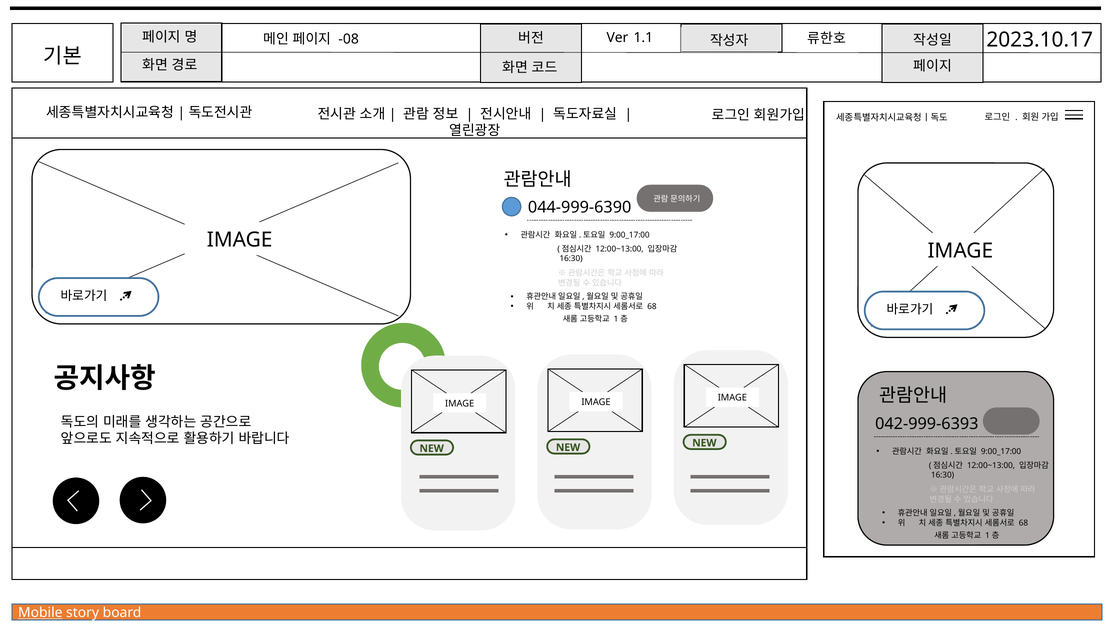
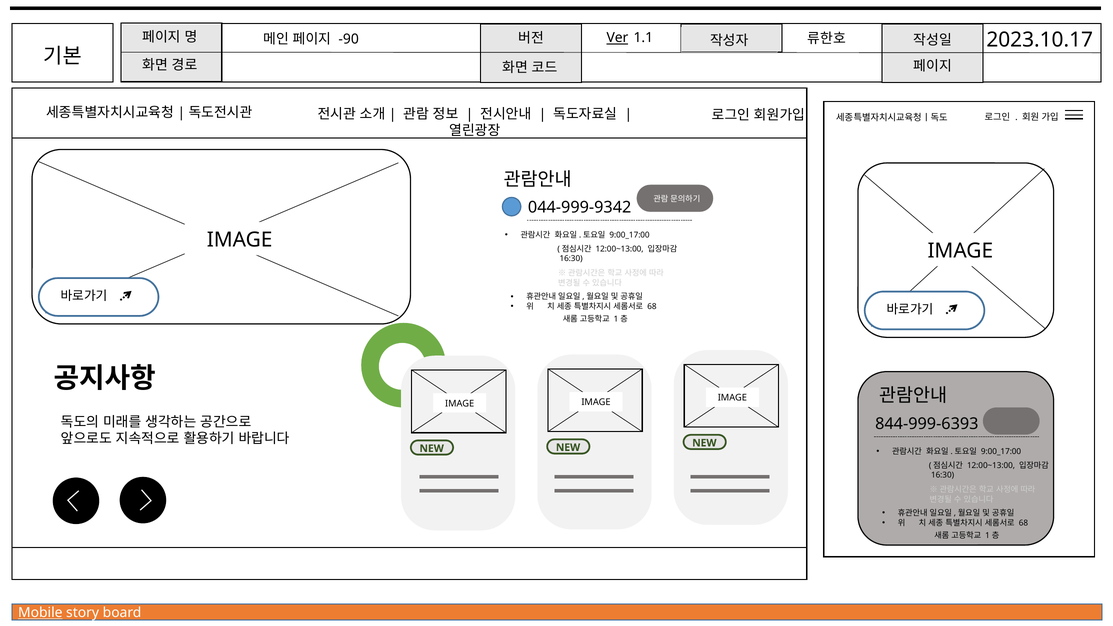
-08: -08 -> -90 (349, 39)
Ver underline: none -> present (617, 38)
044-999-6390: 044-999-6390 -> 044-999-9342 (580, 207)
042-999-6393: 042-999-6393 -> 844-999-6393 (927, 424)
